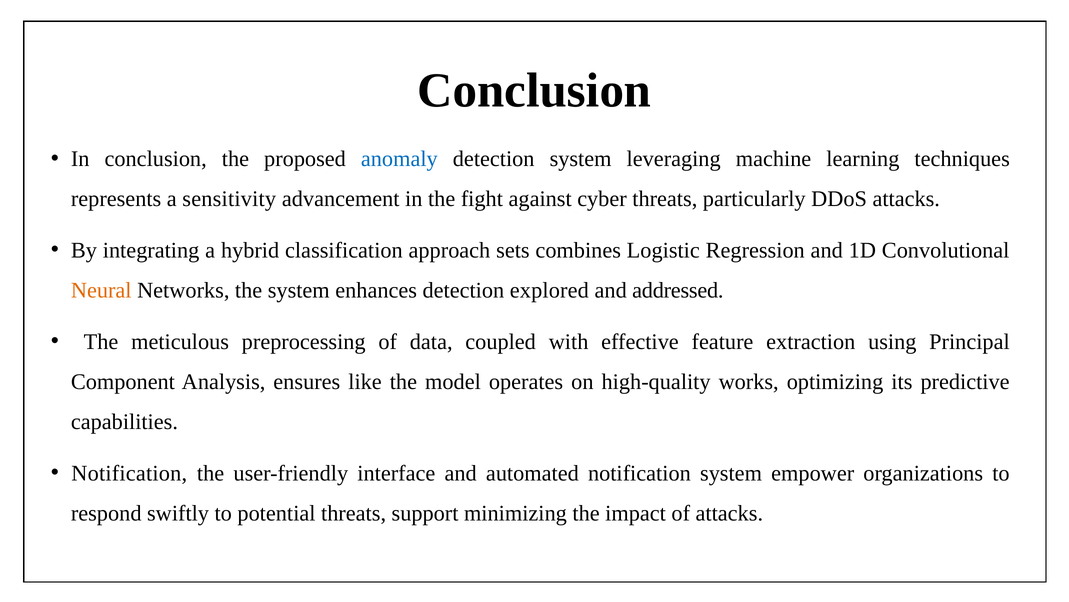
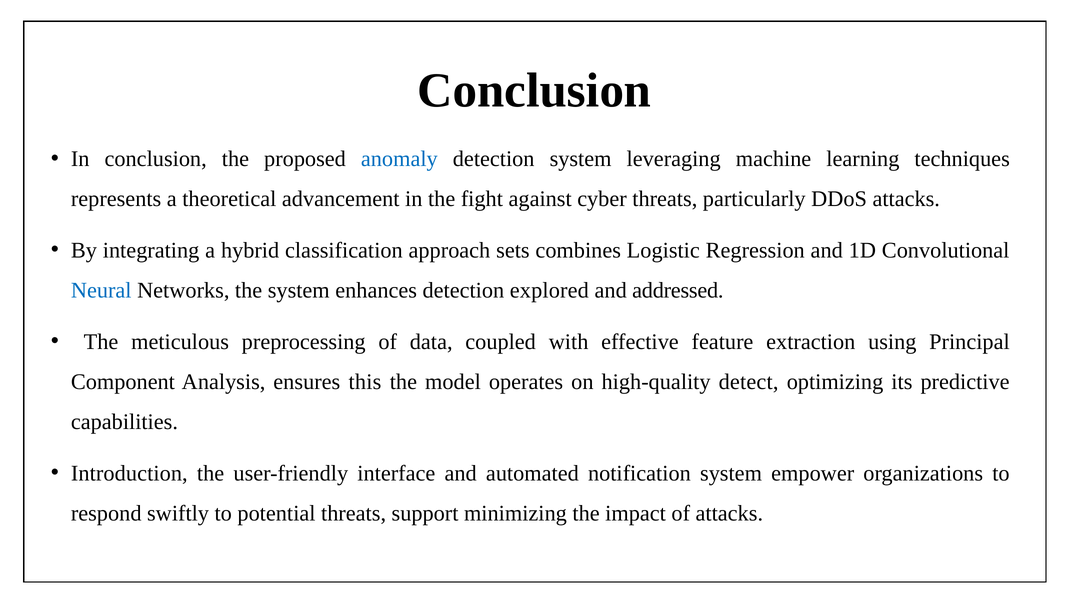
sensitivity: sensitivity -> theoretical (229, 199)
Neural colour: orange -> blue (101, 290)
like: like -> this (365, 381)
works: works -> detect (749, 381)
Notification: Notification -> Introduction (129, 473)
